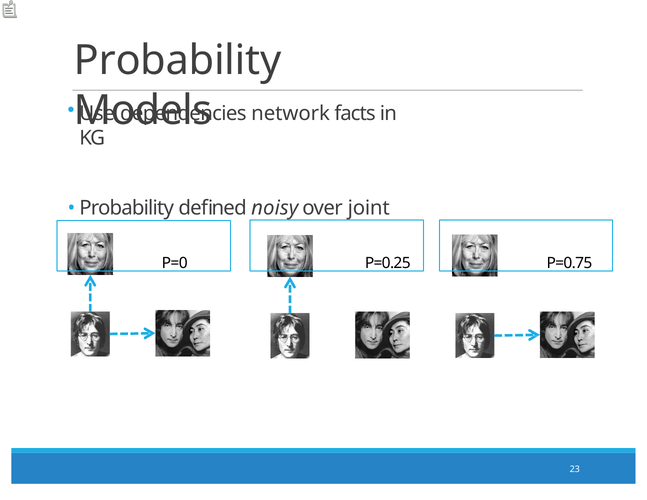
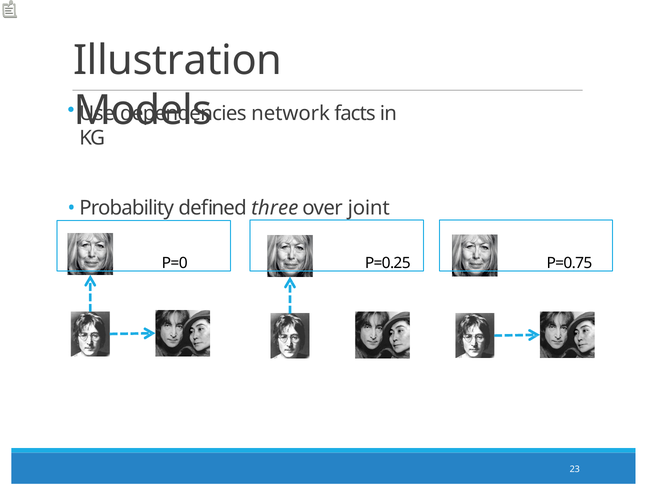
Probability: Probability -> Illustration (178, 61)
noisy: noisy -> three (275, 208)
